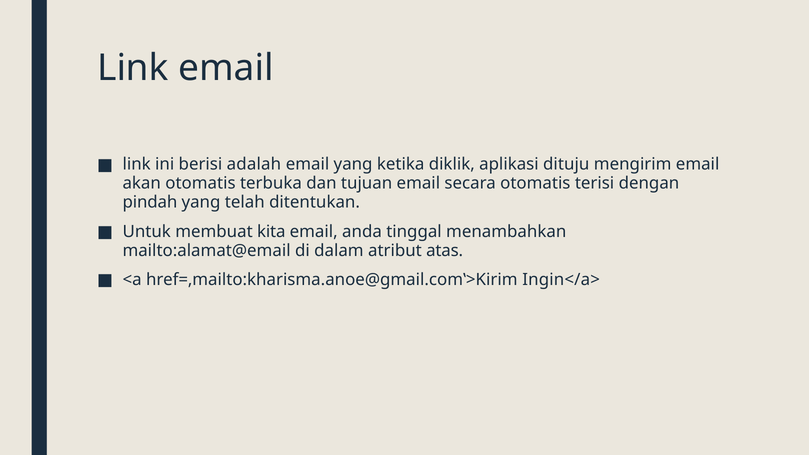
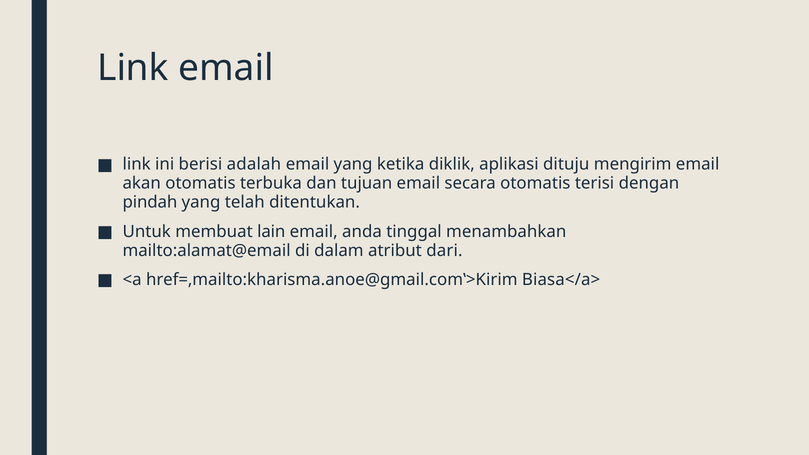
kita: kita -> lain (271, 232)
atas: atas -> dari (444, 251)
Ingin</a>: Ingin</a> -> Biasa</a> (561, 280)
